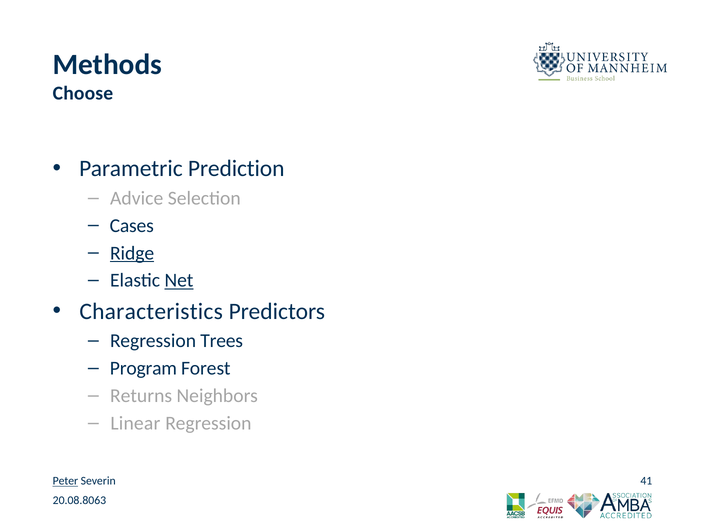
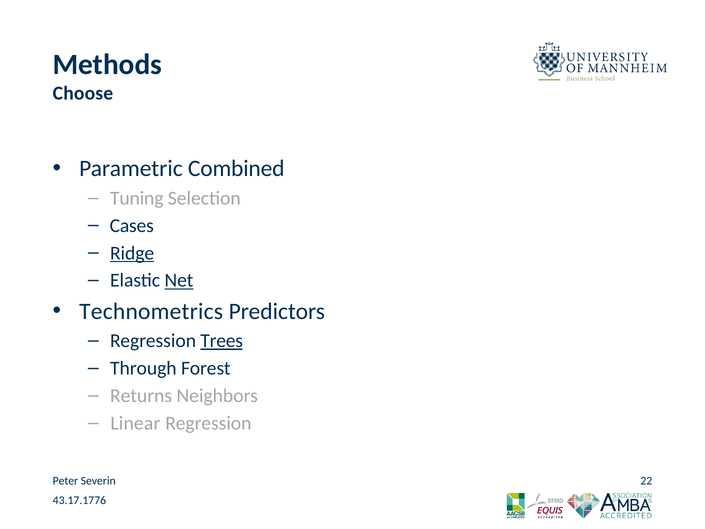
Prediction: Prediction -> Combined (236, 169)
Advice: Advice -> Tuning (137, 198)
Characteristics: Characteristics -> Technometrics (151, 311)
Trees underline: none -> present (222, 341)
Program: Program -> Through (143, 368)
Peter underline: present -> none (65, 481)
41: 41 -> 22 (646, 481)
20.08.8063: 20.08.8063 -> 43.17.1776 (79, 500)
